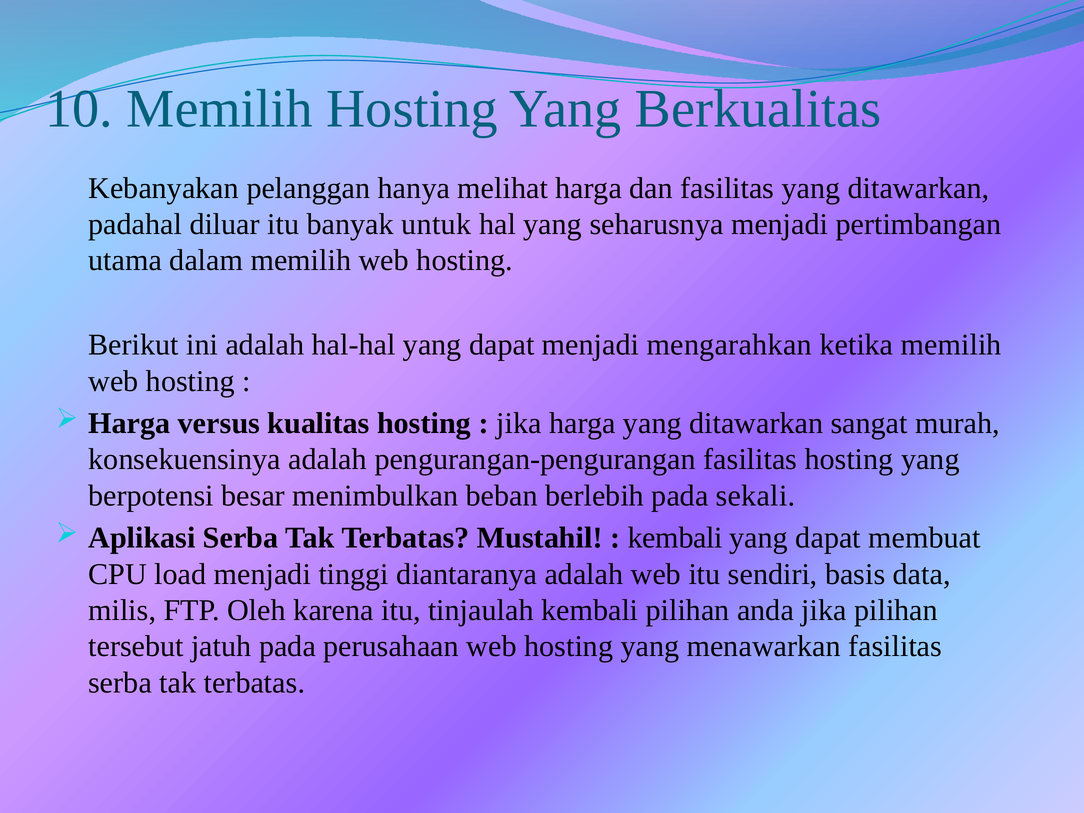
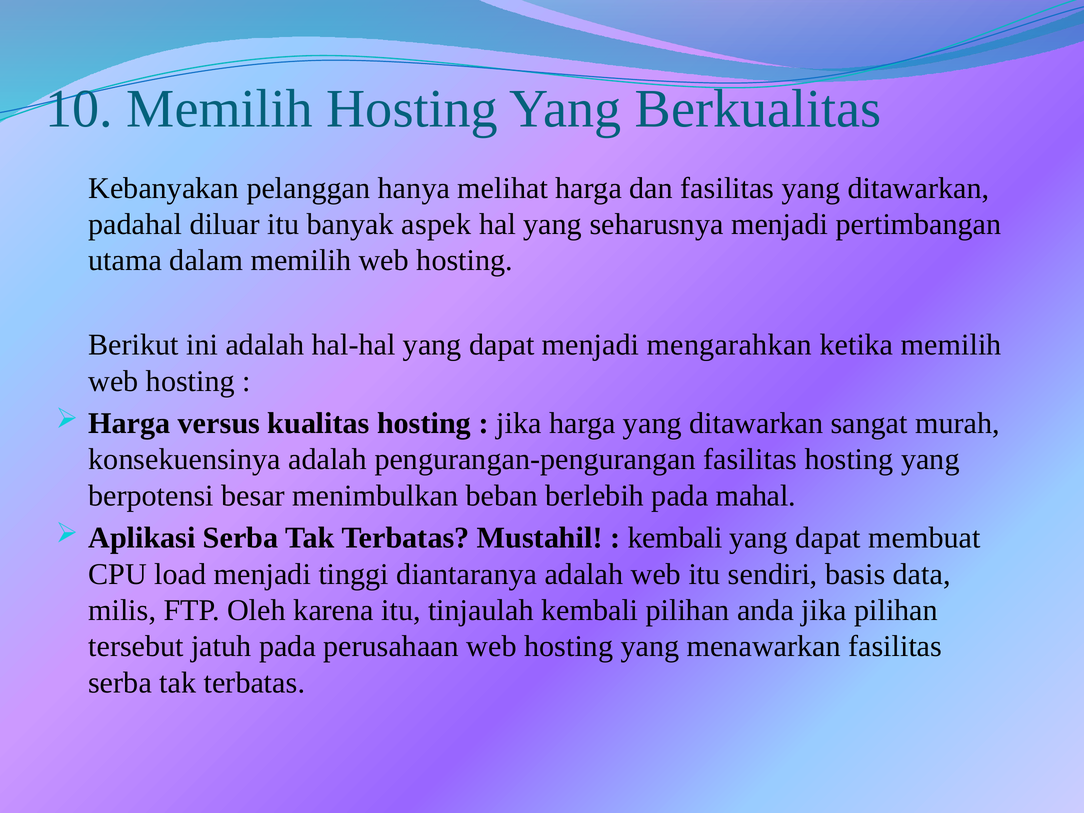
untuk: untuk -> aspek (436, 224)
sekali: sekali -> mahal (756, 496)
